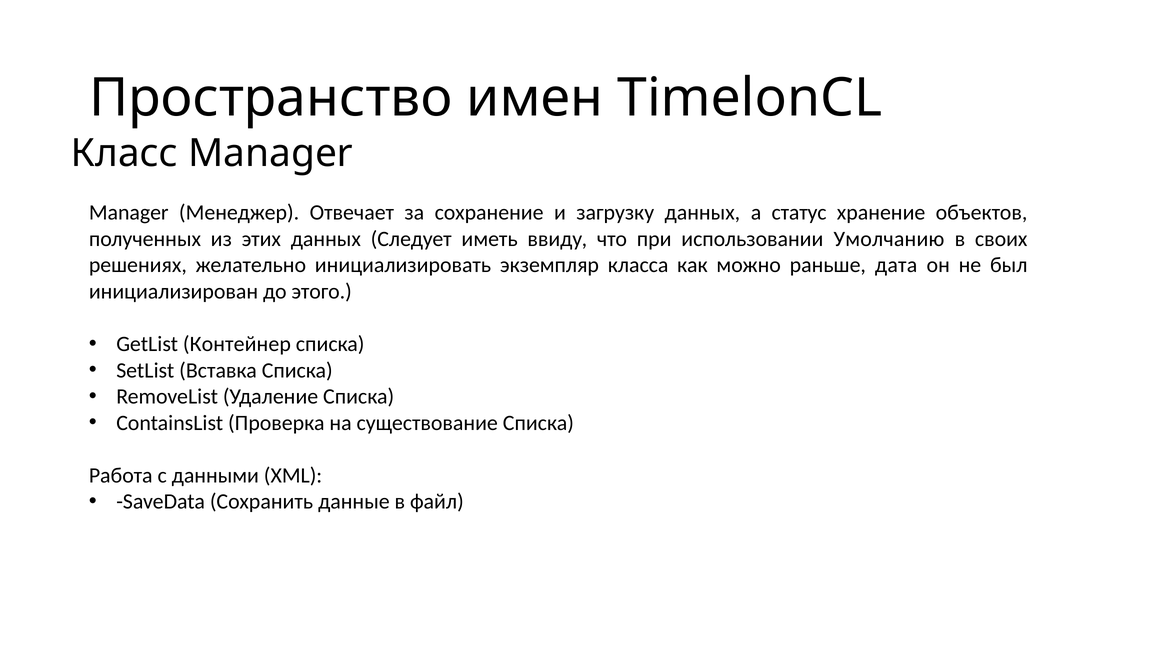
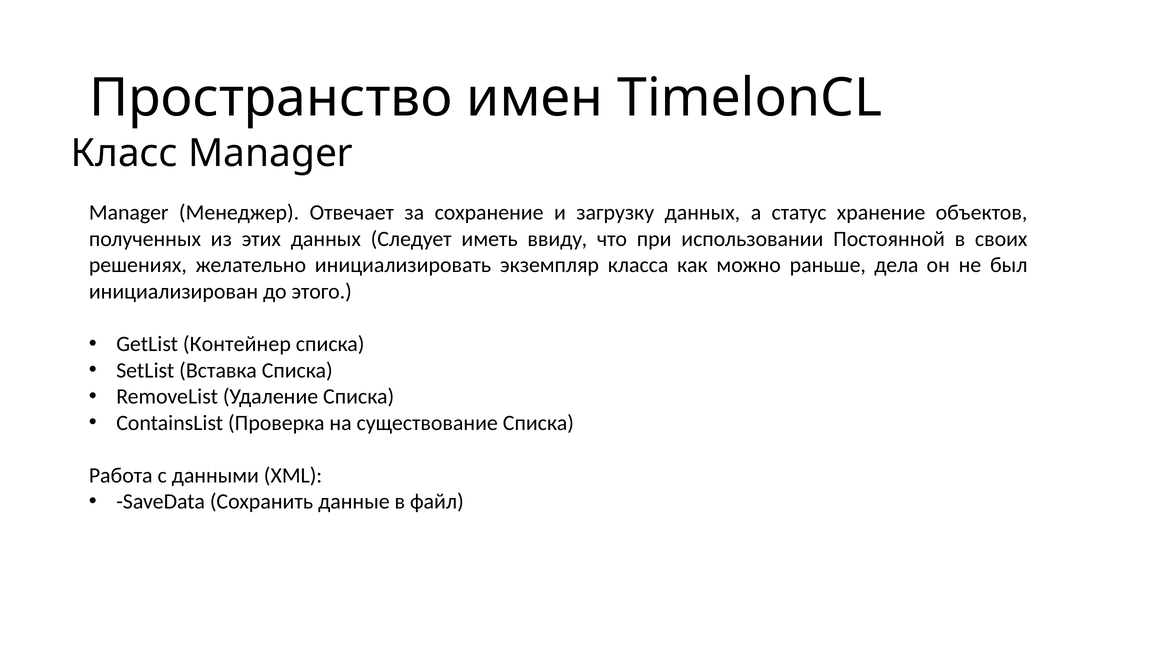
Умолчанию: Умолчанию -> Постоянной (889, 239)
дата: дата -> дела (896, 265)
